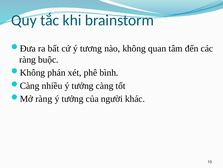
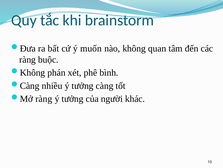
tương: tương -> muốn (91, 48)
